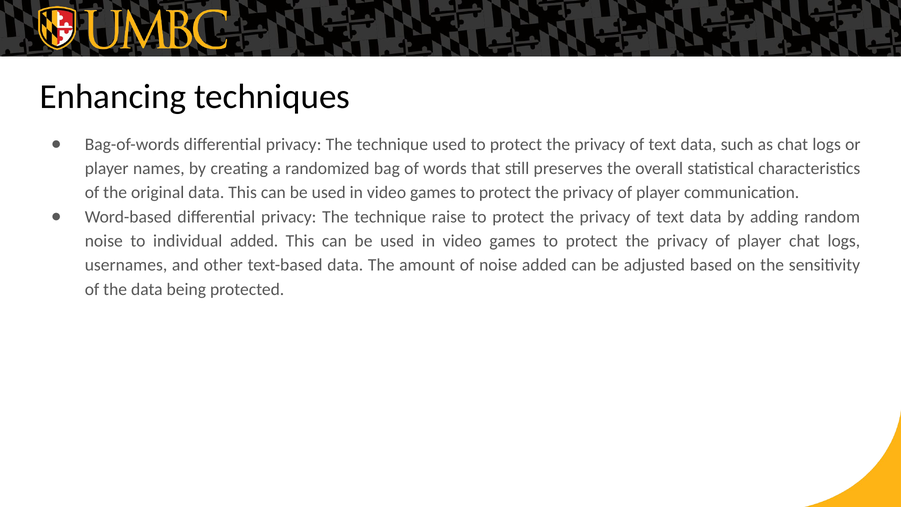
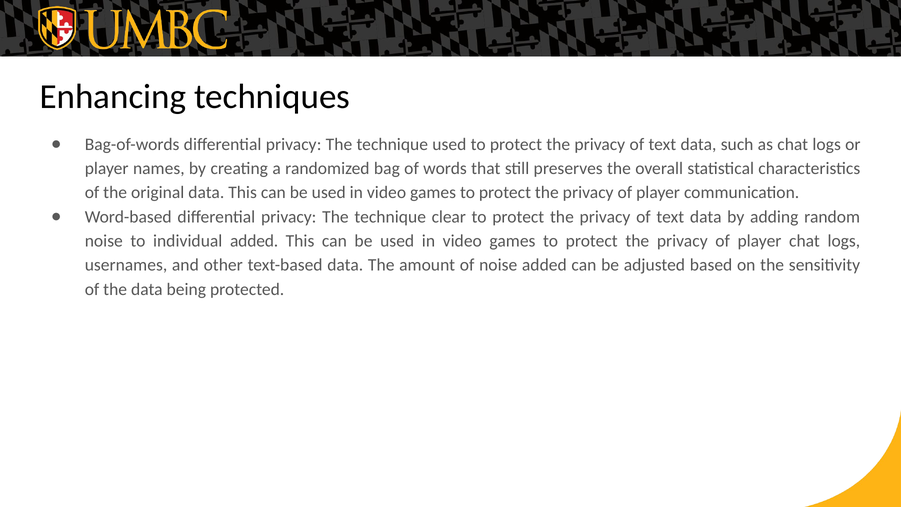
raise: raise -> clear (449, 217)
